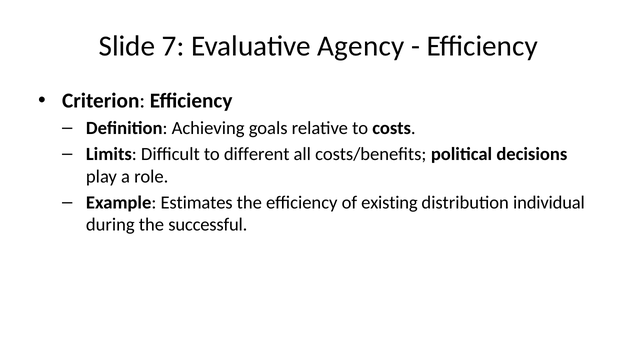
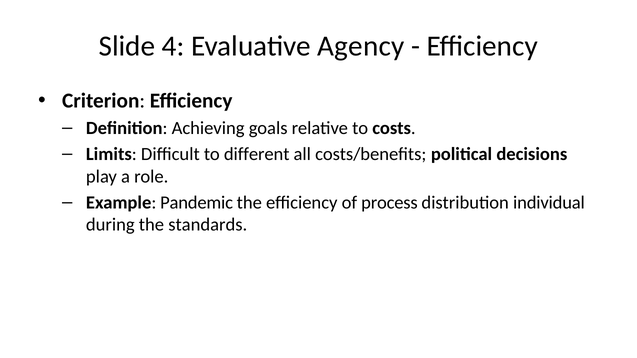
7: 7 -> 4 (173, 46)
Estimates: Estimates -> Pandemic (197, 203)
existing: existing -> process (389, 203)
successful: successful -> standards (208, 225)
